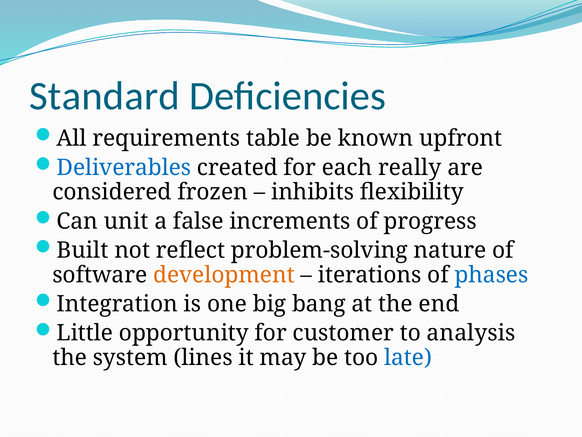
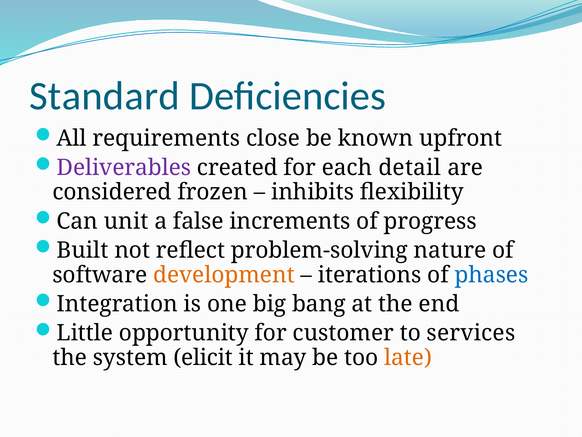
table: table -> close (273, 138)
Deliverables colour: blue -> purple (124, 167)
really: really -> detail (410, 167)
analysis: analysis -> services (471, 333)
lines: lines -> elicit (203, 357)
late colour: blue -> orange (408, 357)
